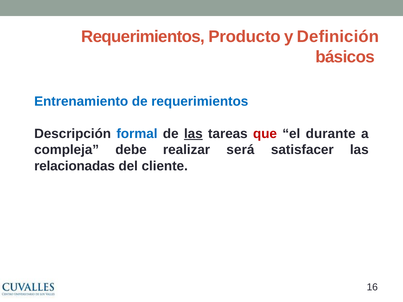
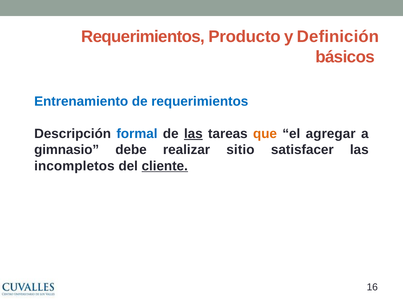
que colour: red -> orange (265, 134)
durante: durante -> agregar (331, 134)
compleja: compleja -> gimnasio (67, 150)
será: será -> sitio (240, 150)
relacionadas: relacionadas -> incompletos (74, 166)
cliente underline: none -> present (165, 166)
